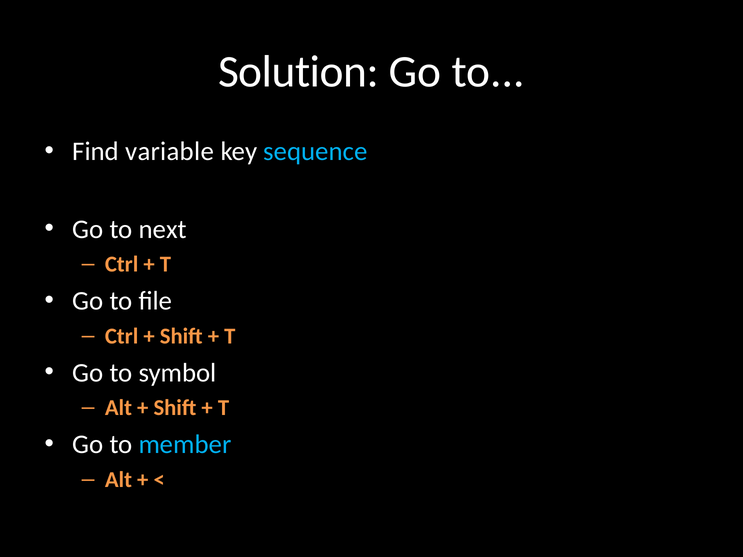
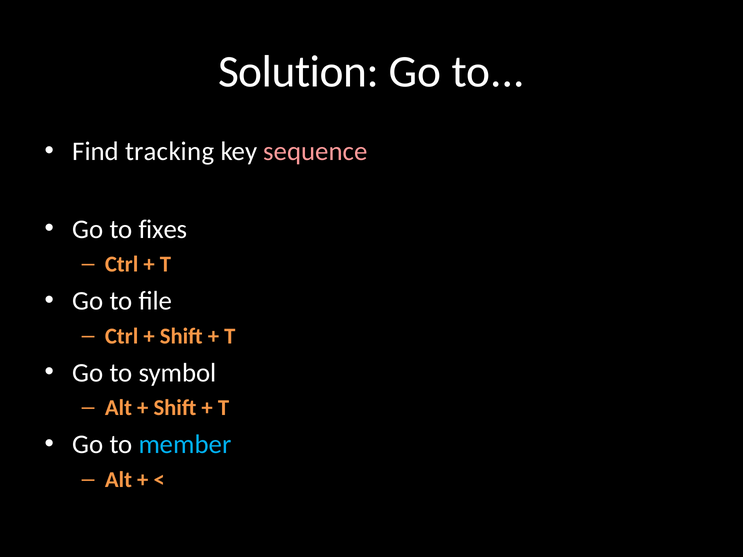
variable: variable -> tracking (170, 152)
sequence colour: light blue -> pink (315, 152)
next: next -> fixes (163, 229)
